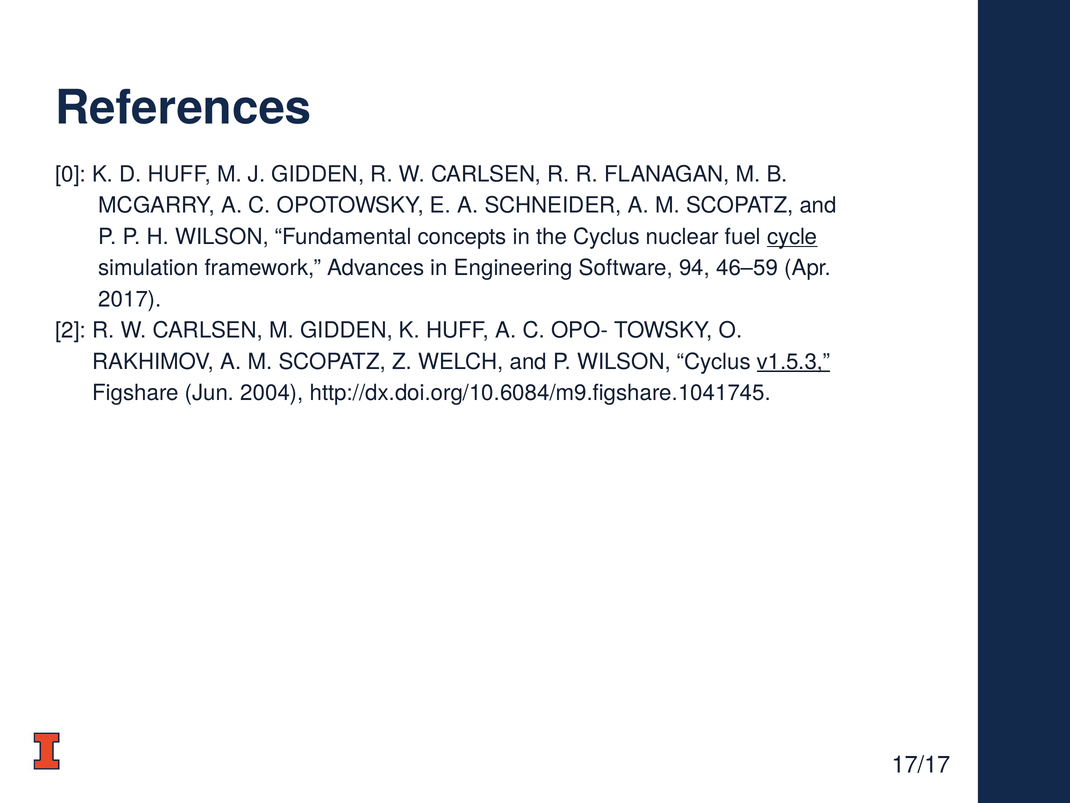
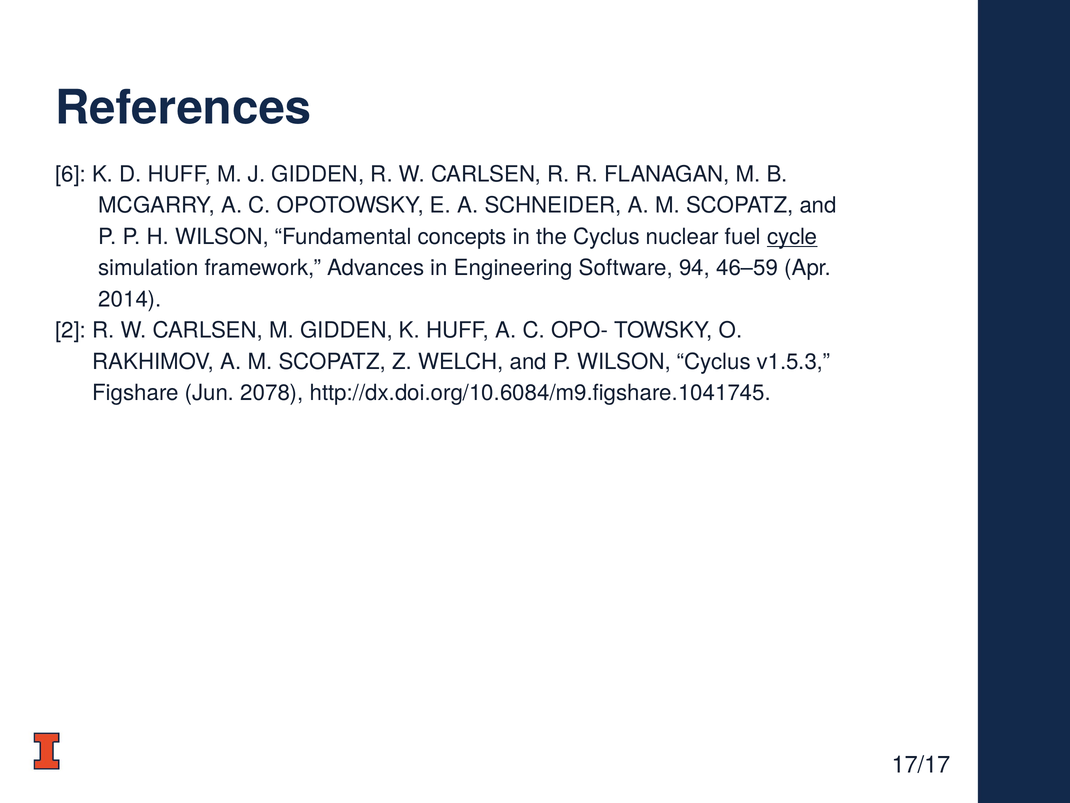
0: 0 -> 6 (71, 174)
2017: 2017 -> 2014 (130, 299)
v1.5.3 underline: present -> none (794, 362)
2004: 2004 -> 2078 (272, 393)
